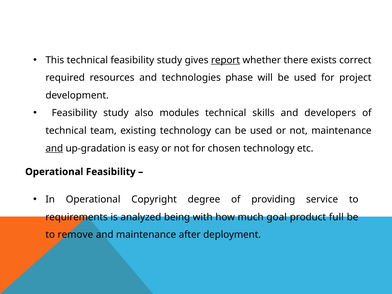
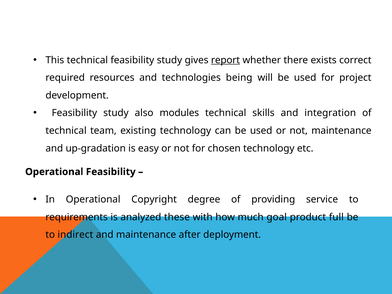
phase: phase -> being (239, 78)
developers: developers -> integration (330, 113)
and underline: present -> none (54, 148)
being: being -> these (177, 217)
remove: remove -> indirect (75, 235)
